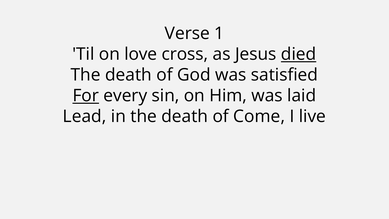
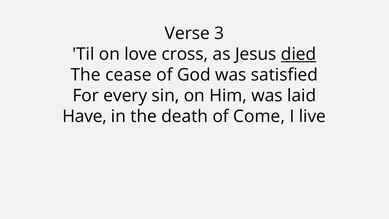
1: 1 -> 3 (219, 33)
death: death -> cease (128, 75)
For underline: present -> none (86, 96)
Lead: Lead -> Have (85, 116)
